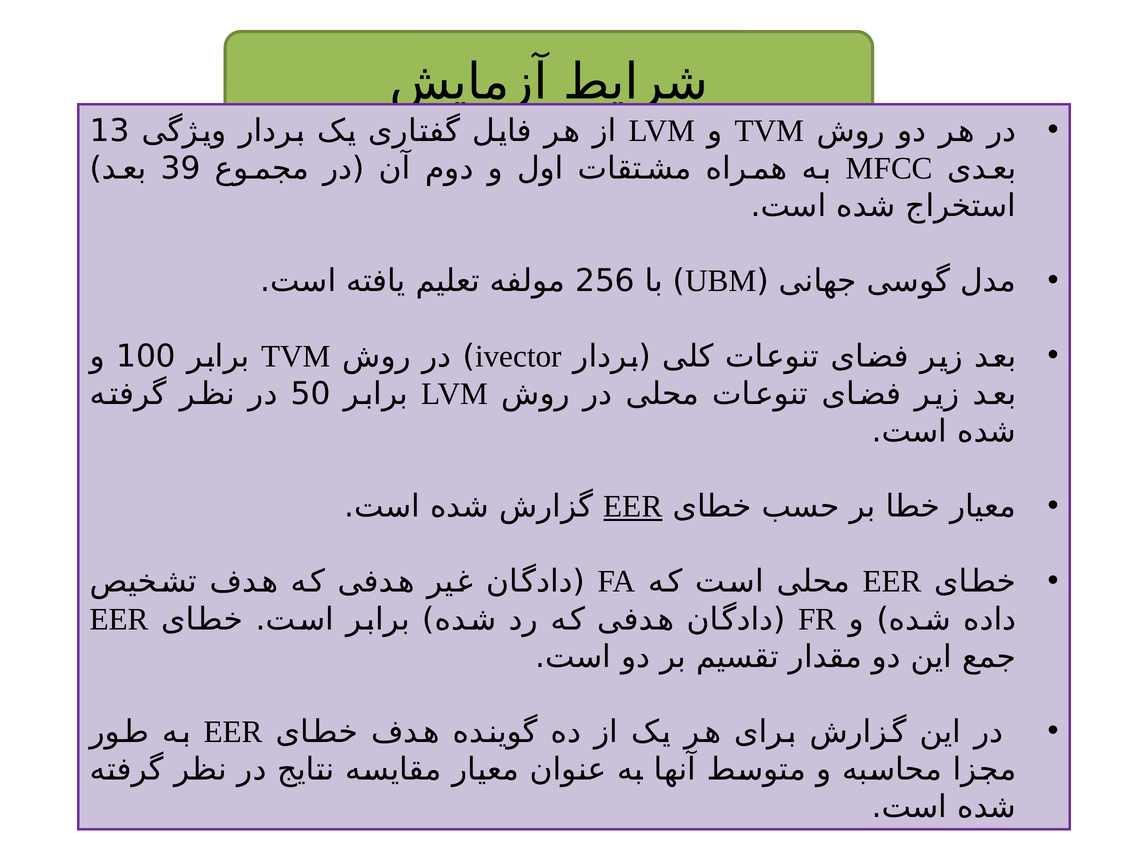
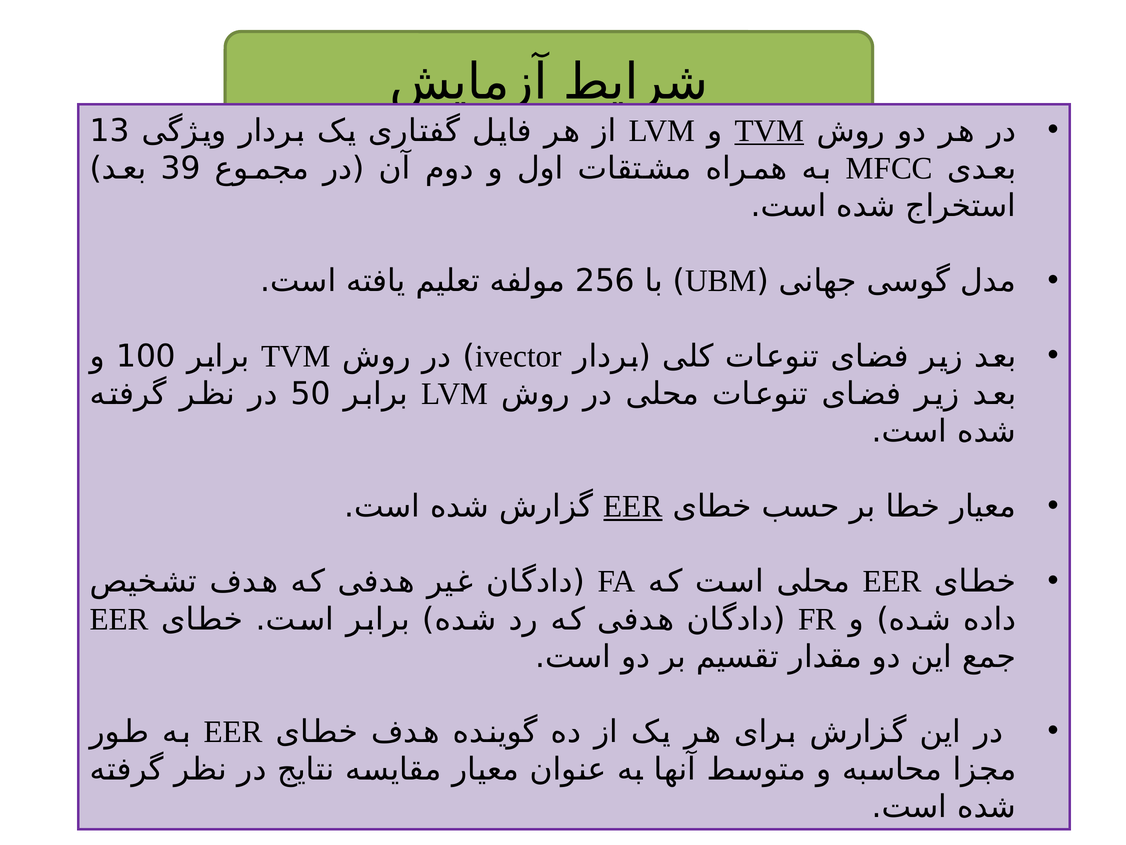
TVM underline: none -> present (769, 131)
